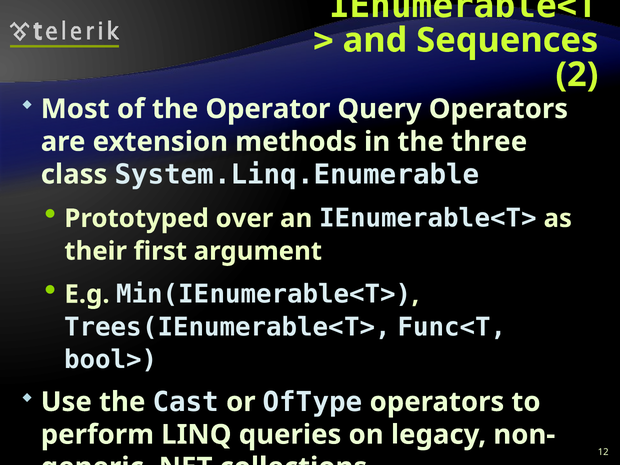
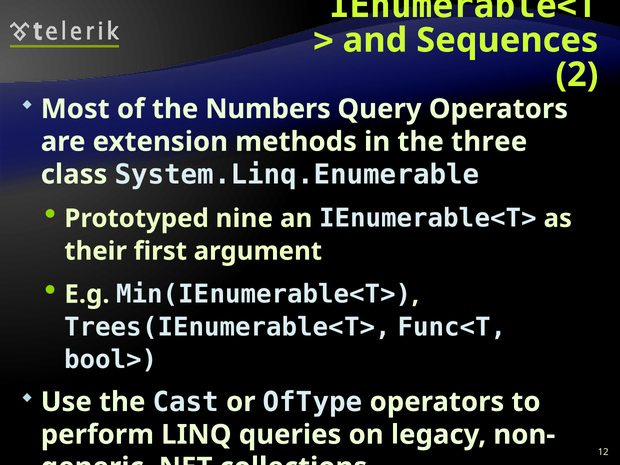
Operator: Operator -> Numbers (268, 109)
over: over -> nine (244, 218)
